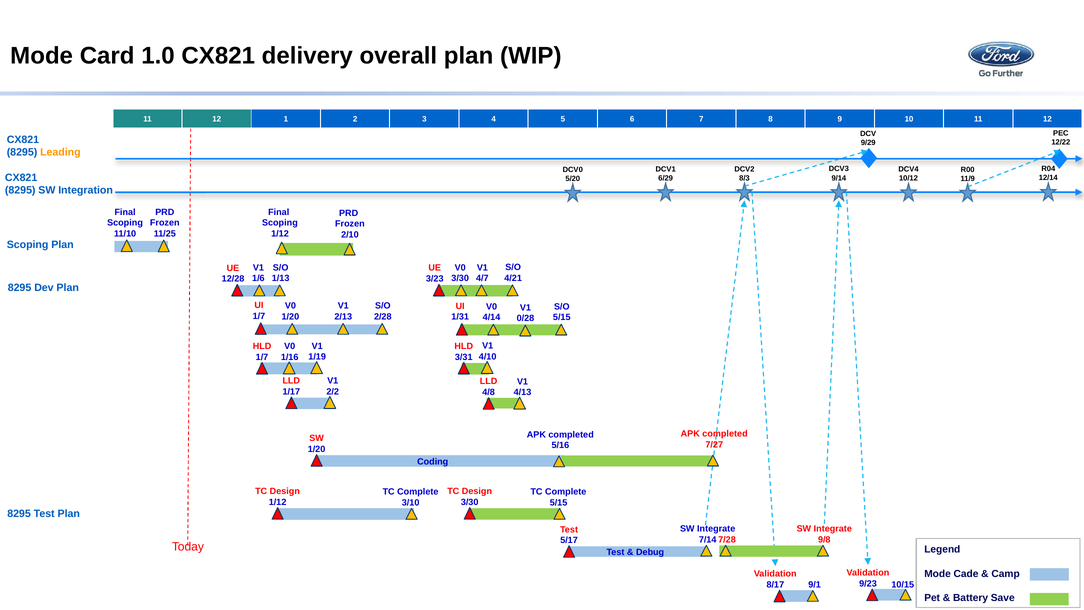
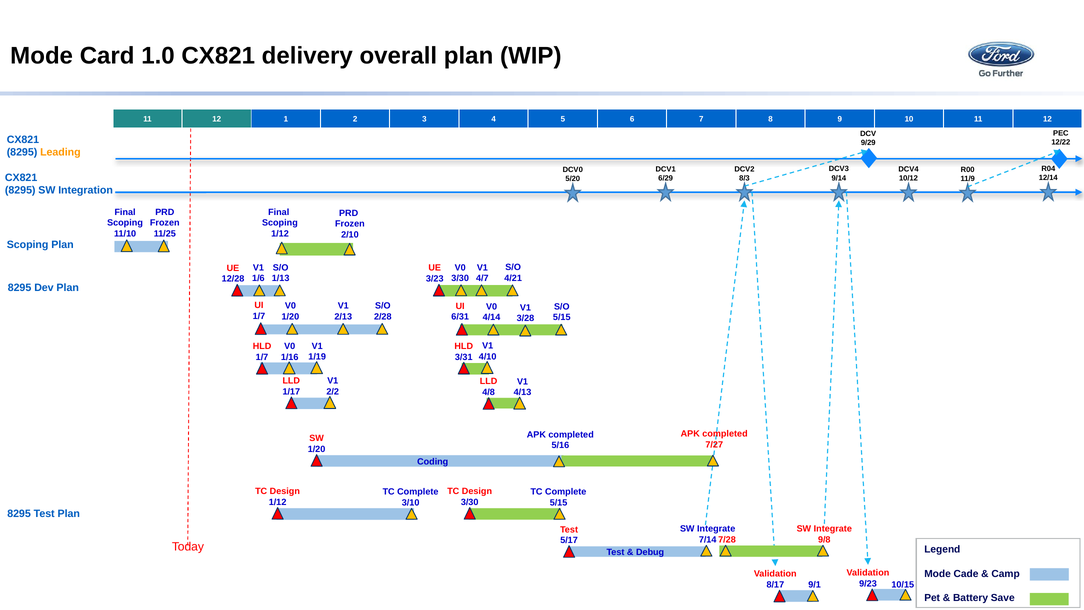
1/31: 1/31 -> 6/31 (460, 317)
0/28: 0/28 -> 3/28 (525, 318)
